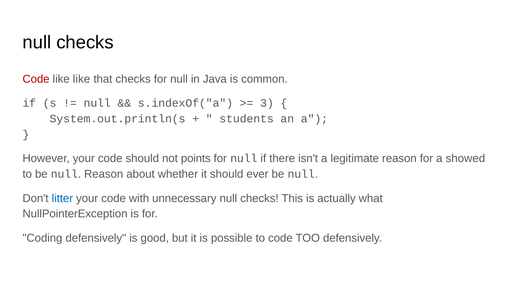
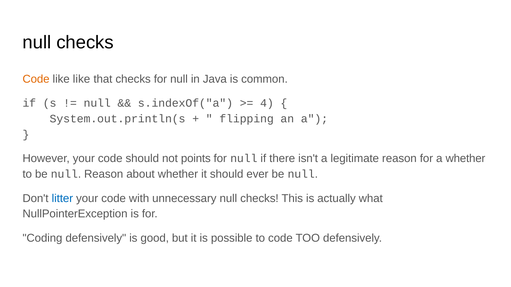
Code colour: red -> orange (36, 79)
3: 3 -> 4 (267, 103)
students: students -> flipping (247, 119)
a showed: showed -> whether (465, 159)
